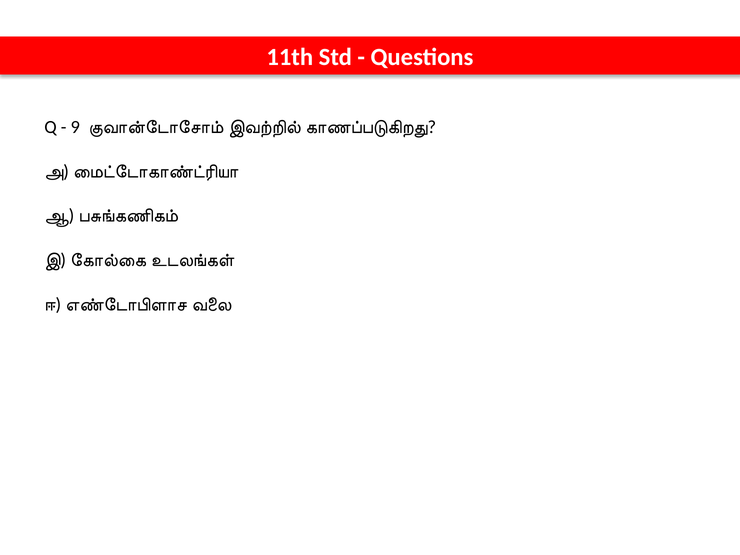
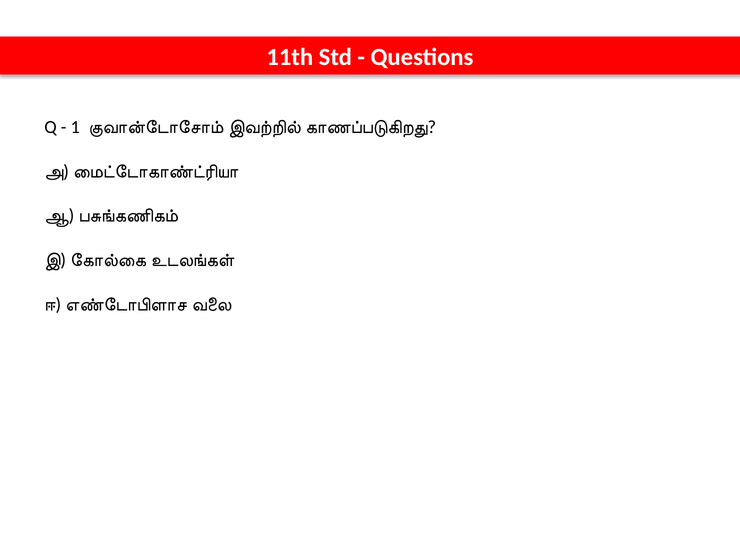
9: 9 -> 1 (75, 127)
